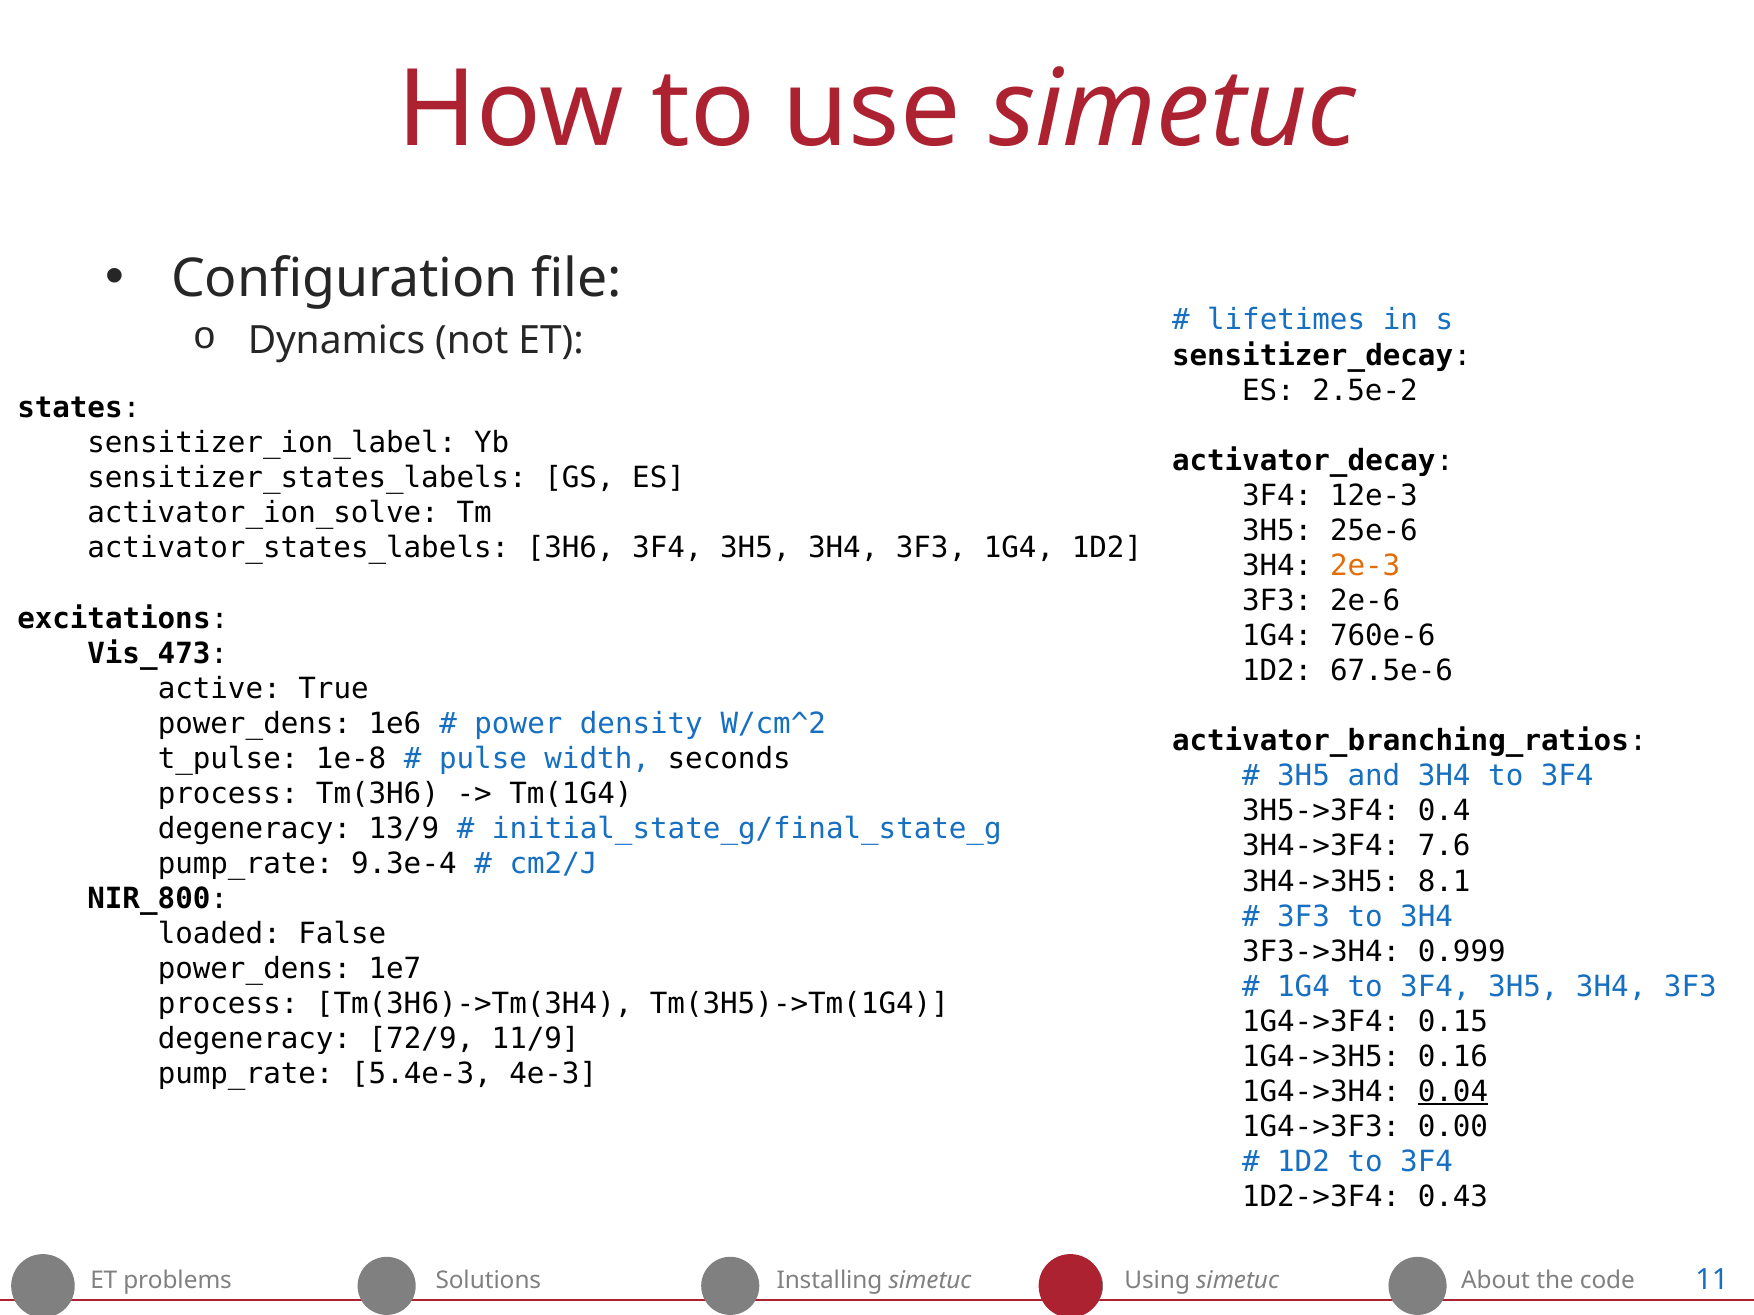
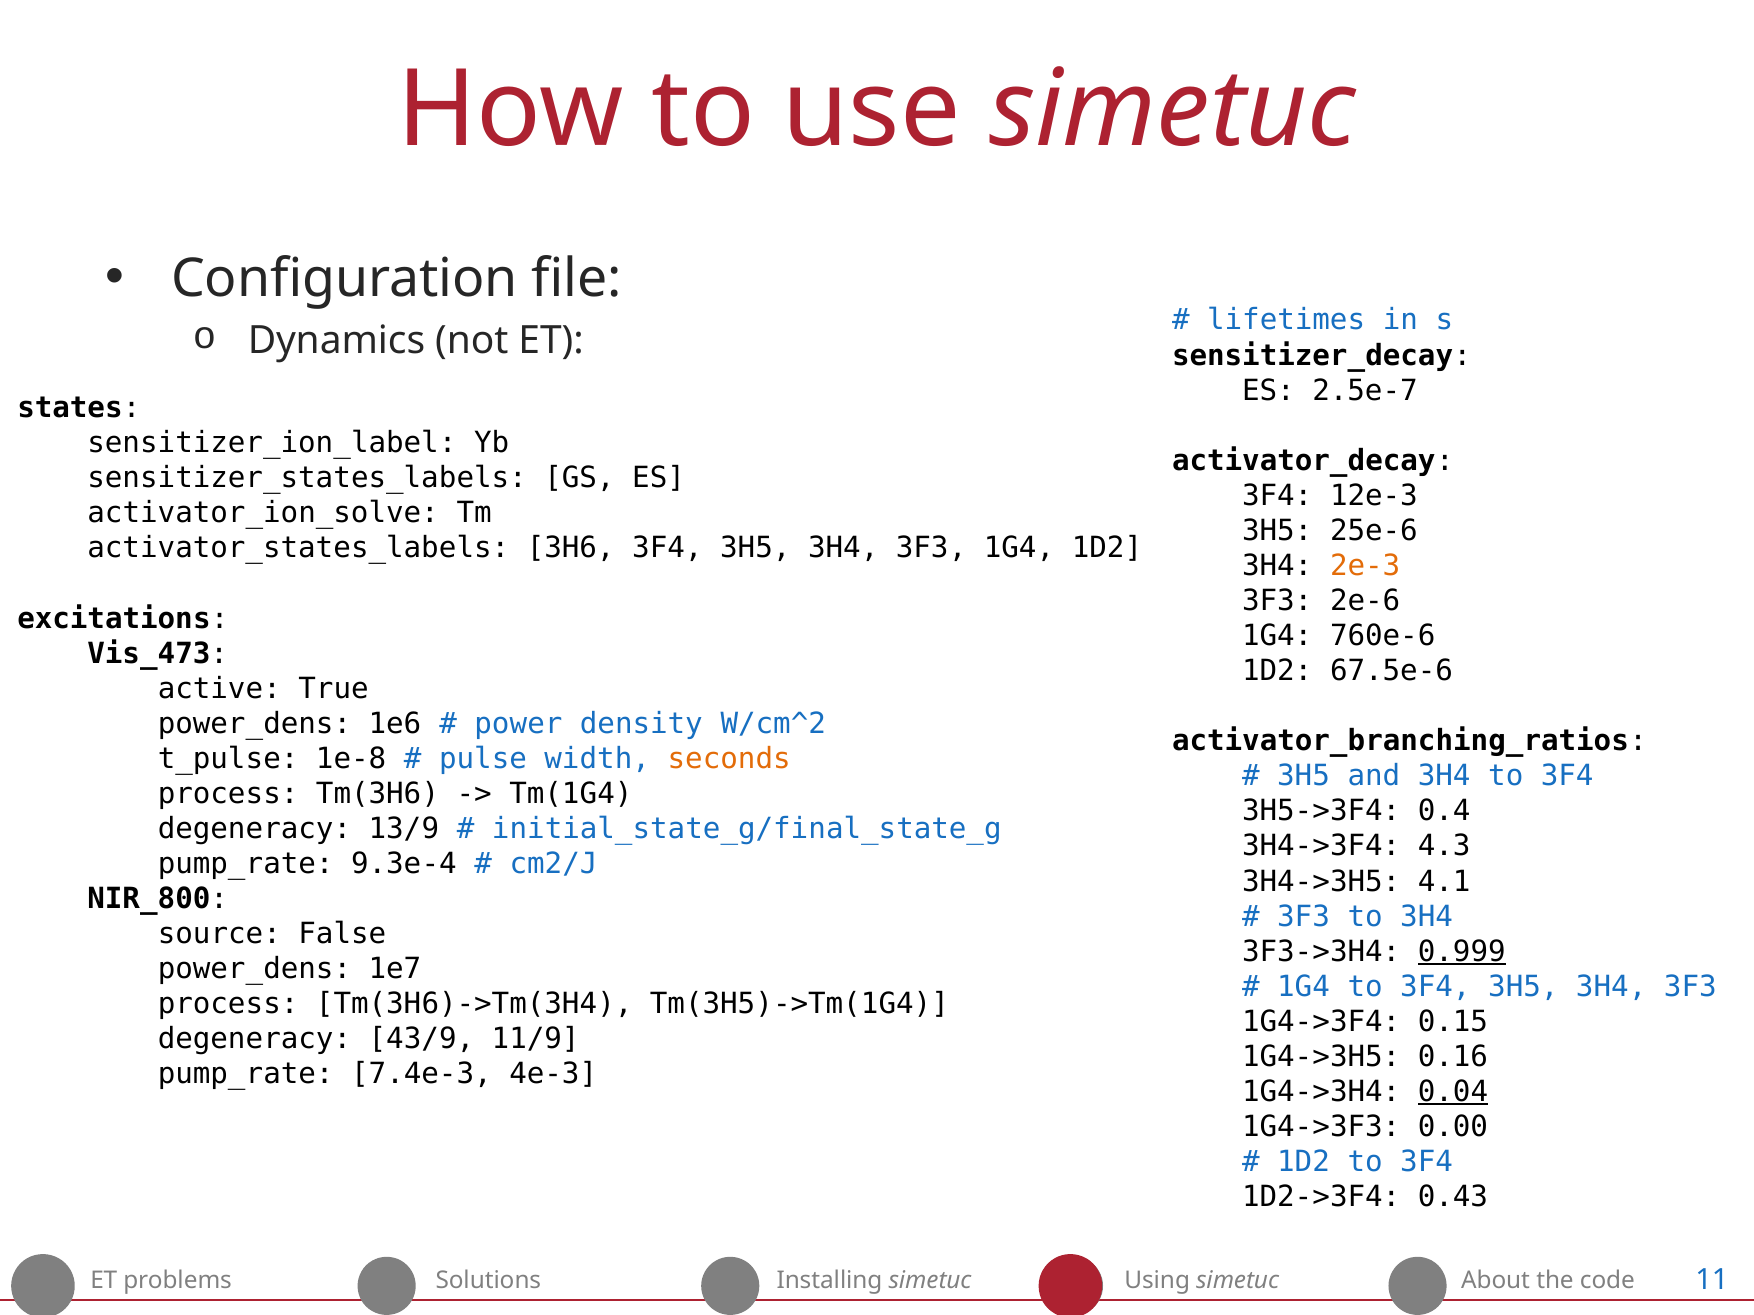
2.5e-2: 2.5e-2 -> 2.5e-7 (1365, 391)
seconds colour: black -> orange (729, 759)
7.6: 7.6 -> 4.3 (1444, 847)
8.1: 8.1 -> 4.1 (1444, 882)
loaded: loaded -> source (219, 934)
0.999 underline: none -> present (1462, 952)
72/9: 72/9 -> 43/9 (421, 1040)
5.4e-3: 5.4e-3 -> 7.4e-3 (421, 1075)
